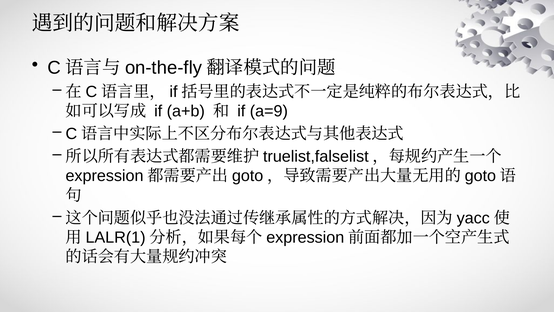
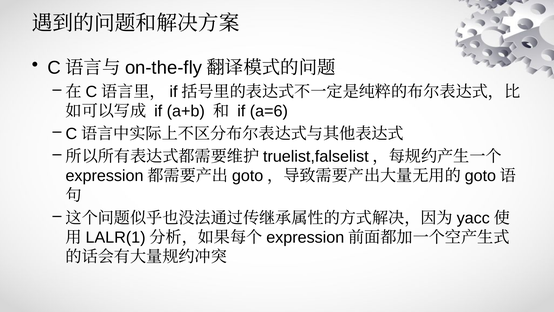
a=9: a=9 -> a=6 (269, 111)
